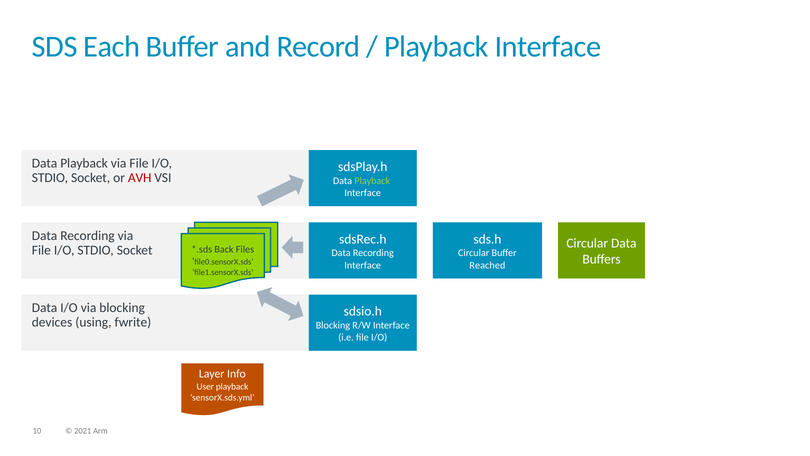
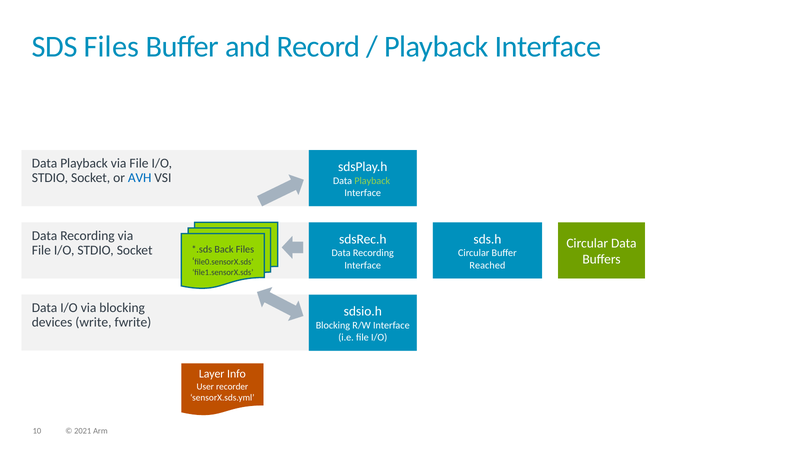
SDS Each: Each -> Files (111, 47)
AVH colour: red -> blue (140, 178)
using: using -> write (93, 322)
User playback: playback -> recorder (232, 386)
